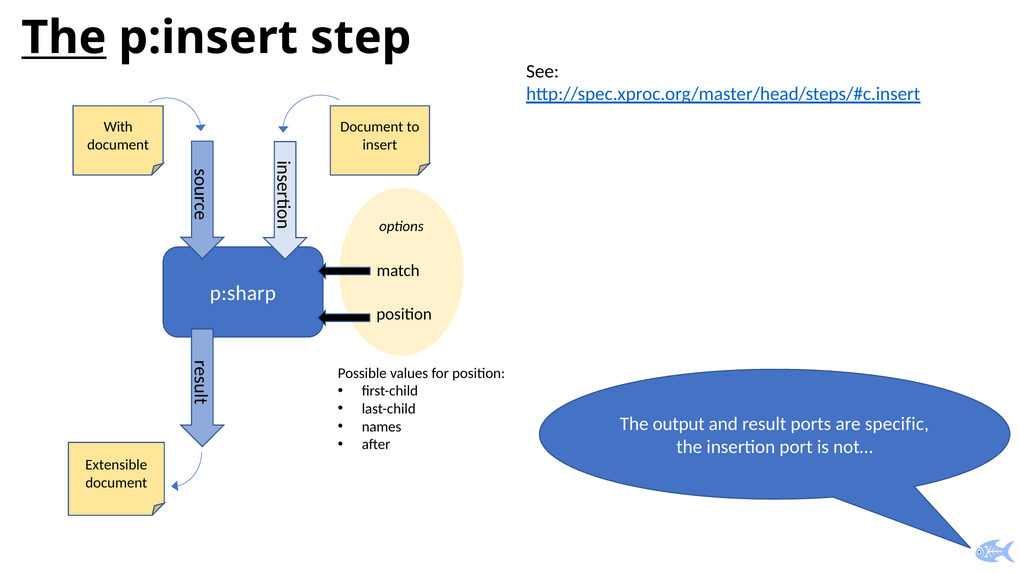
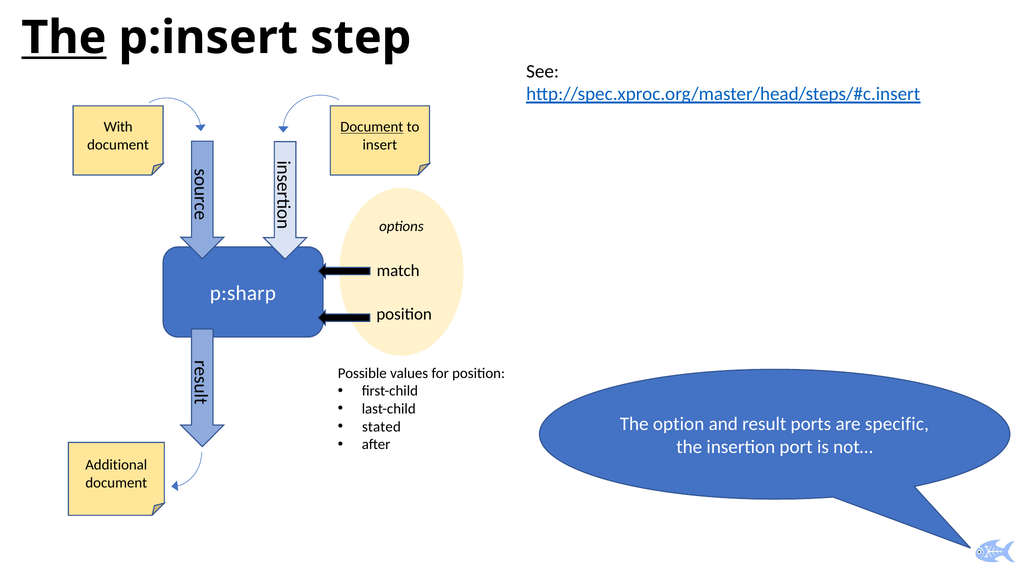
Document underline: none -> present (372, 127)
output: output -> option (679, 424)
names: names -> stated (381, 427)
Extensible: Extensible -> Additional (116, 465)
